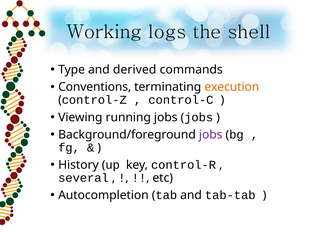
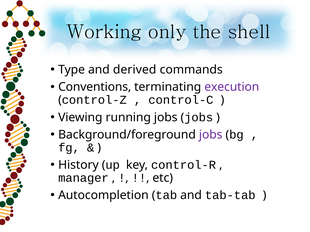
logs: logs -> only (167, 32)
execution colour: orange -> purple (232, 87)
several: several -> manager (83, 178)
